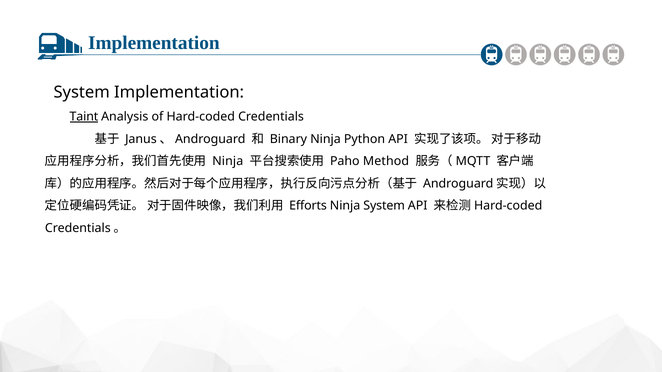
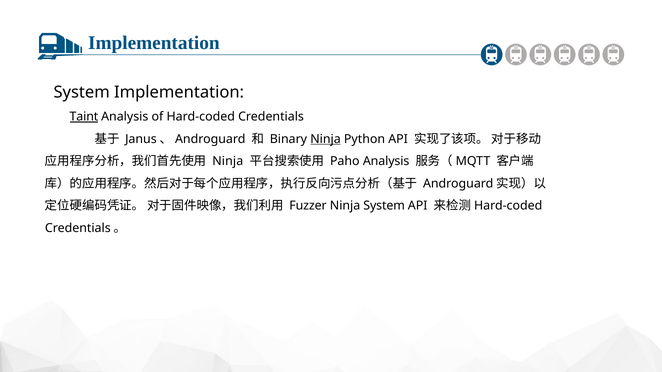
Ninja underline: none -> present (325, 139)
Paho Method: Method -> Analysis (386, 161)
Efforts: Efforts -> Fuzzer (308, 206)
